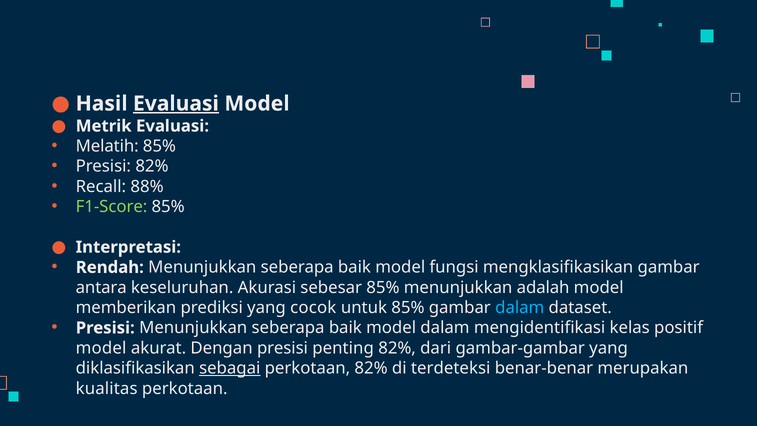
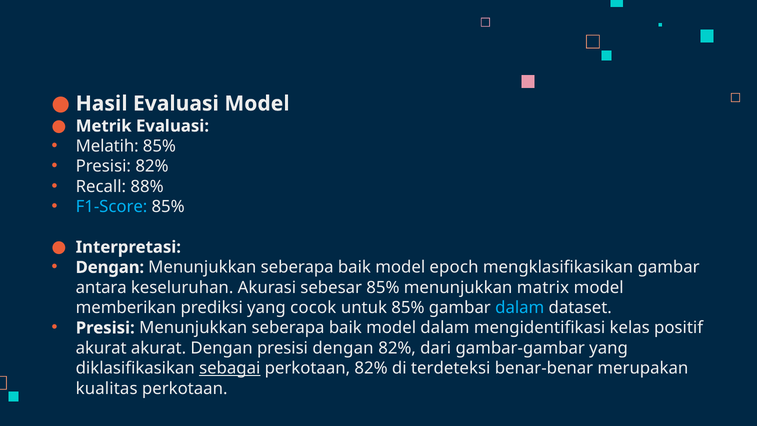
Evaluasi underline: present -> none (176, 104)
F1-Score colour: light green -> light blue (112, 207)
Rendah: Rendah -> Dengan (110, 267)
fungsi: fungsi -> epoch (454, 267)
adalah: adalah -> matrix (543, 287)
model: model -> akurat (101, 348)
presisi penting: penting -> dengan (343, 348)
